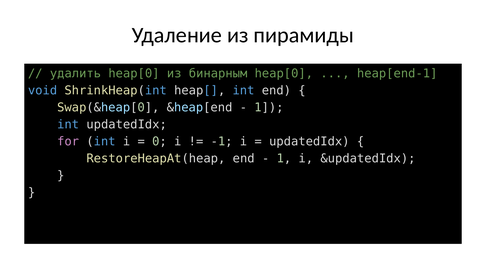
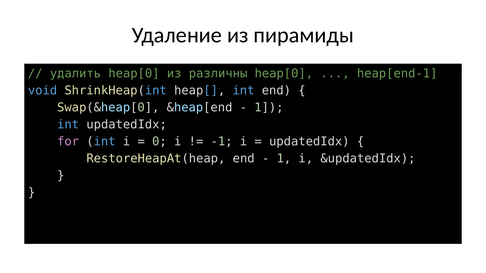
бинарным: бинарным -> различны (218, 74)
